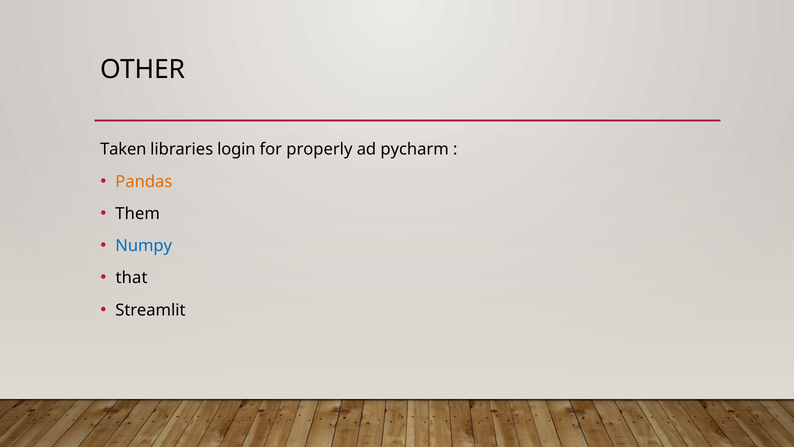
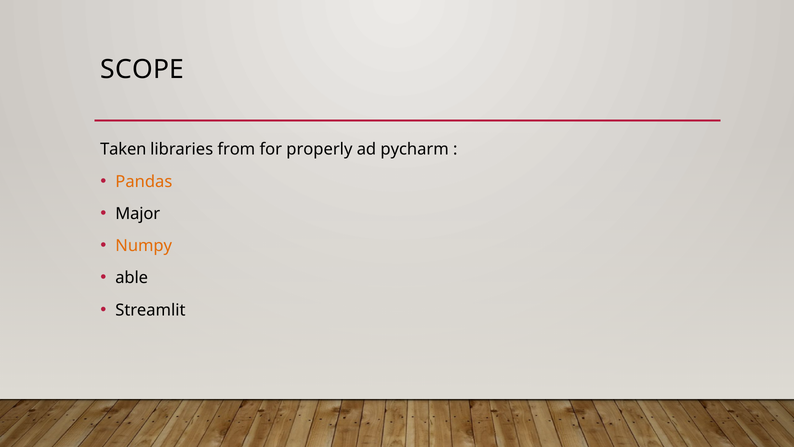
OTHER: OTHER -> SCOPE (142, 70)
login: login -> from (236, 149)
Them: Them -> Major (138, 213)
Numpy colour: blue -> orange (144, 246)
that: that -> able (132, 278)
